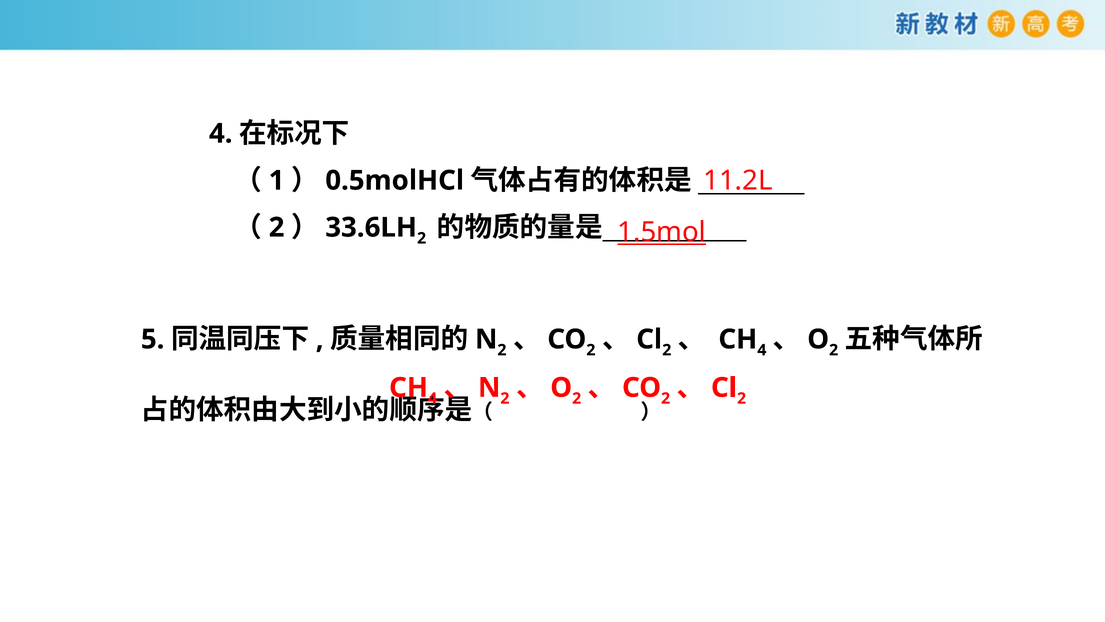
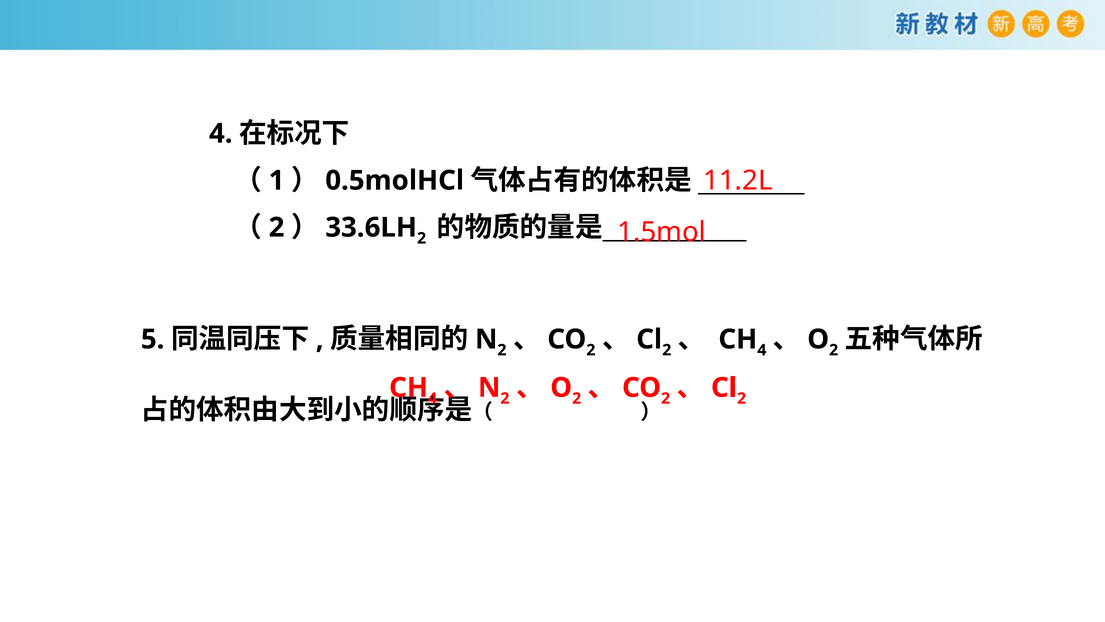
1.5mol underline: present -> none (662, 232)
